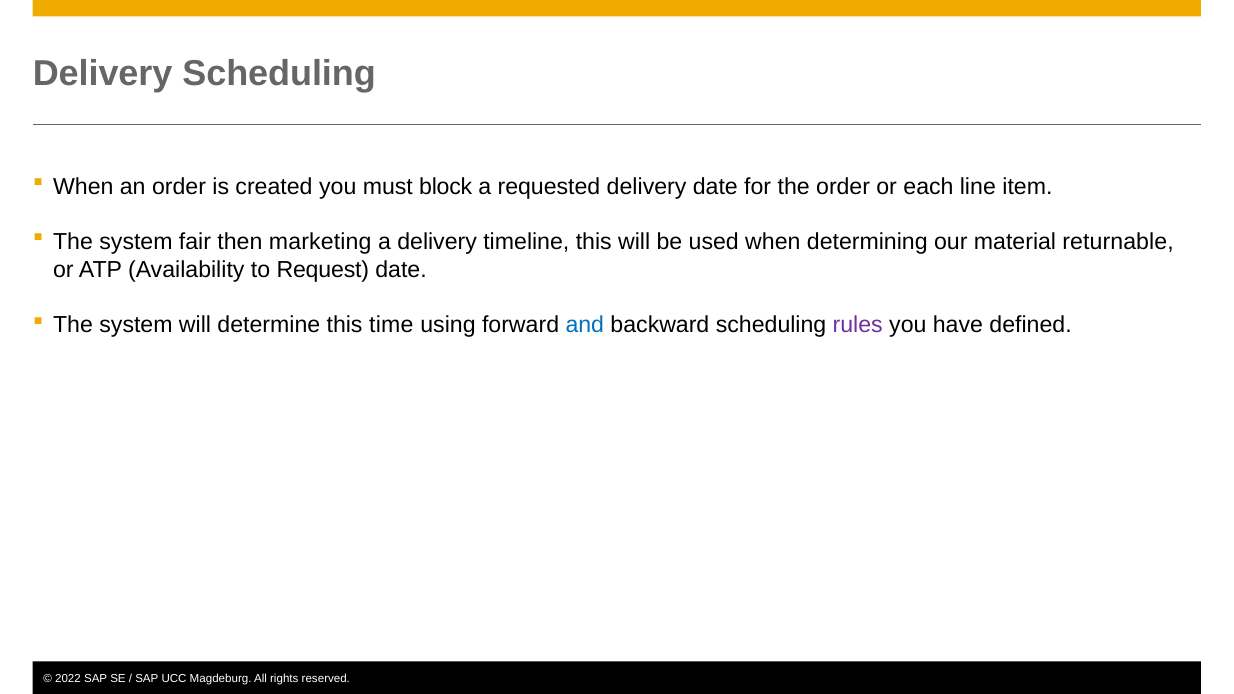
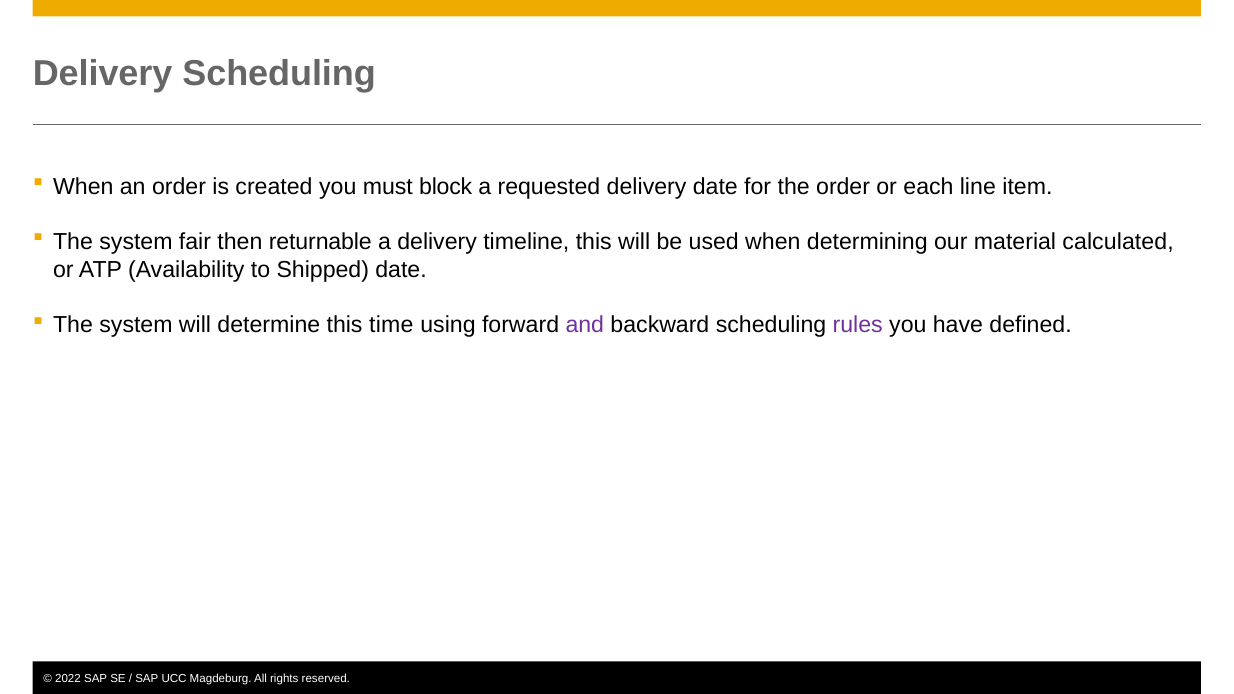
marketing: marketing -> returnable (320, 242)
returnable: returnable -> calculated (1118, 242)
Request: Request -> Shipped (323, 270)
and colour: blue -> purple (585, 325)
